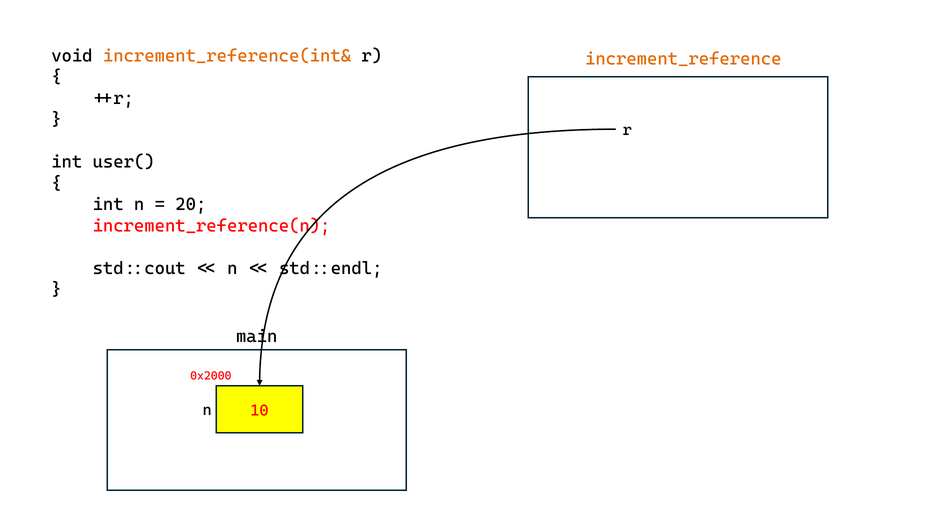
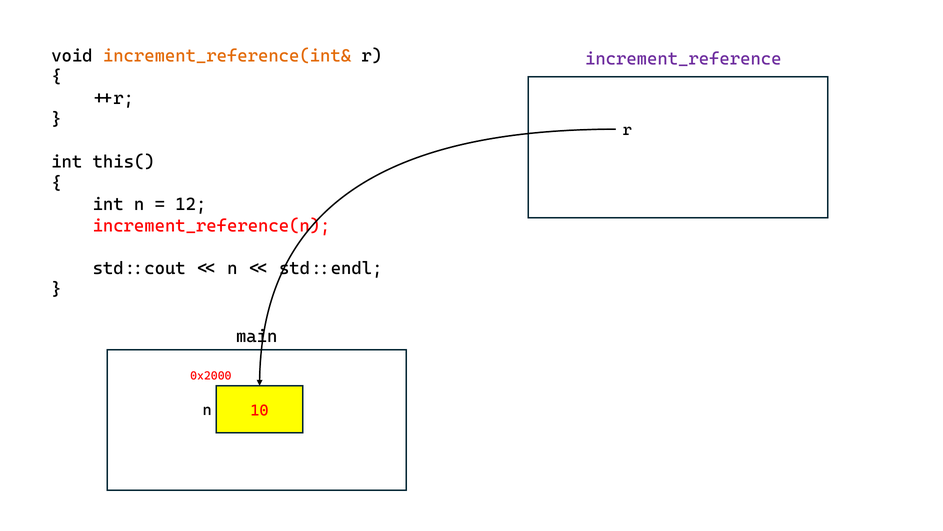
increment_reference colour: orange -> purple (683, 59)
user(: user( -> this( (124, 162)
20: 20 -> 12 (191, 204)
